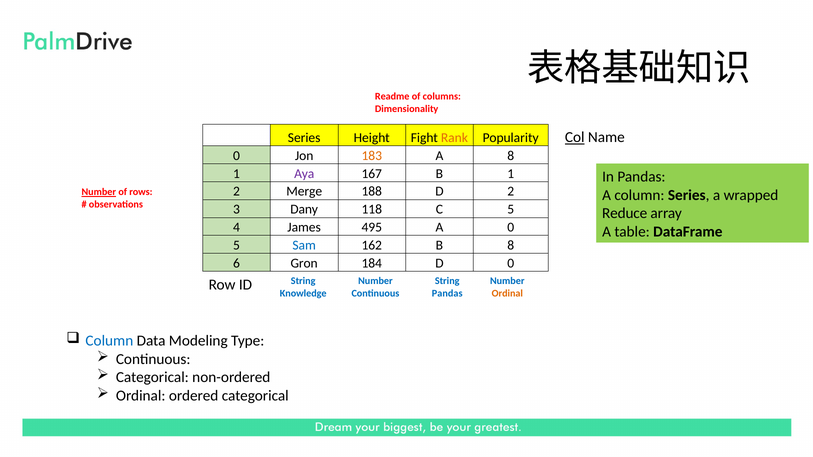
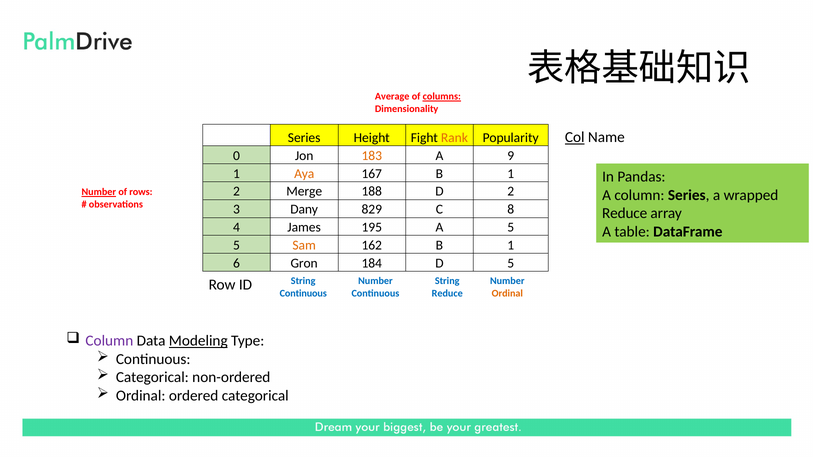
Readme: Readme -> Average (392, 97)
columns underline: none -> present (442, 97)
A 8: 8 -> 9 (511, 156)
Aya colour: purple -> orange (304, 174)
118: 118 -> 829 (372, 210)
C 5: 5 -> 8 (511, 210)
495: 495 -> 195 (372, 227)
A 0: 0 -> 5 (511, 227)
Sam colour: blue -> orange (304, 245)
162 B 8: 8 -> 1 (511, 245)
D 0: 0 -> 5 (511, 263)
Knowledge: Knowledge -> Continuous (303, 293)
Pandas: Pandas -> Reduce (447, 293)
Column colour: blue -> purple (109, 341)
Modeling underline: none -> present (198, 341)
